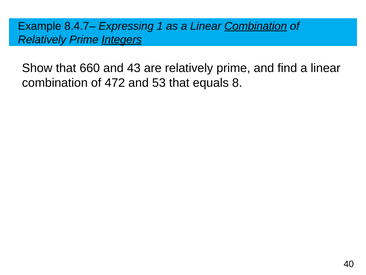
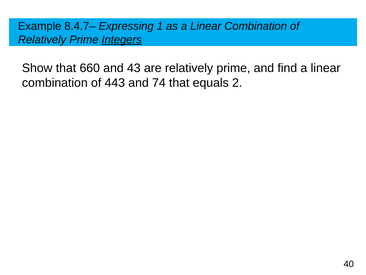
Combination underline: present -> none (256, 26)
472: 472 -> 443 (115, 83)
53: 53 -> 74 (159, 83)
8: 8 -> 2 (237, 83)
